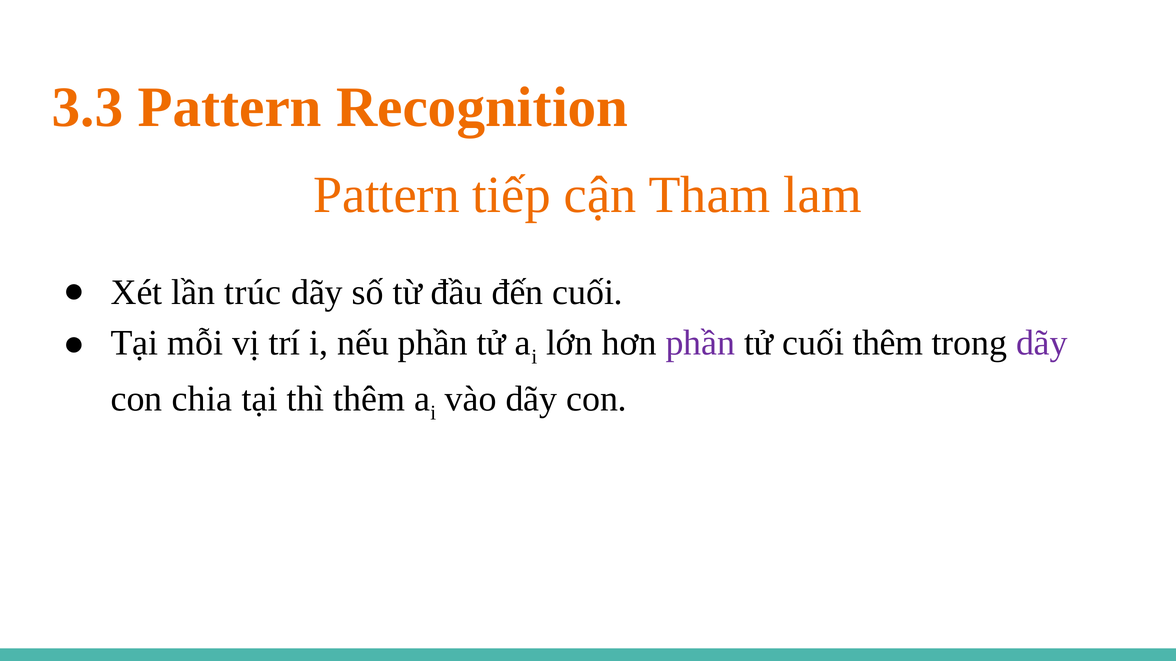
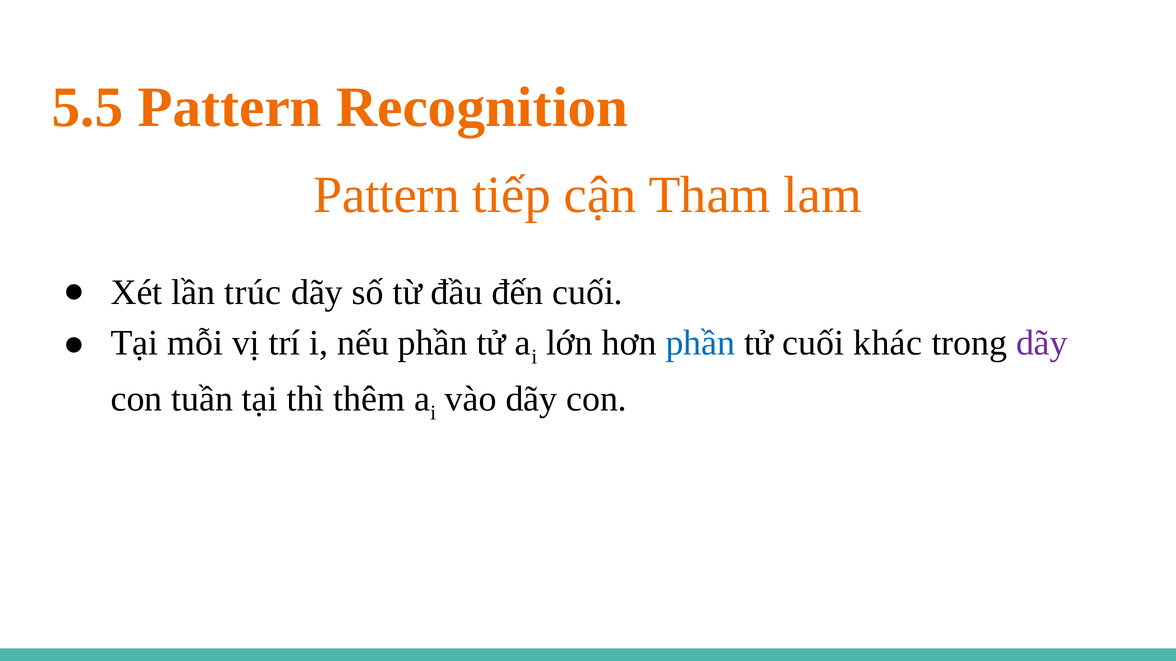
3.3: 3.3 -> 5.5 (88, 107)
phần colour: purple -> blue (700, 343)
cuối thêm: thêm -> khác (888, 343)
chia: chia -> tuần (202, 399)
